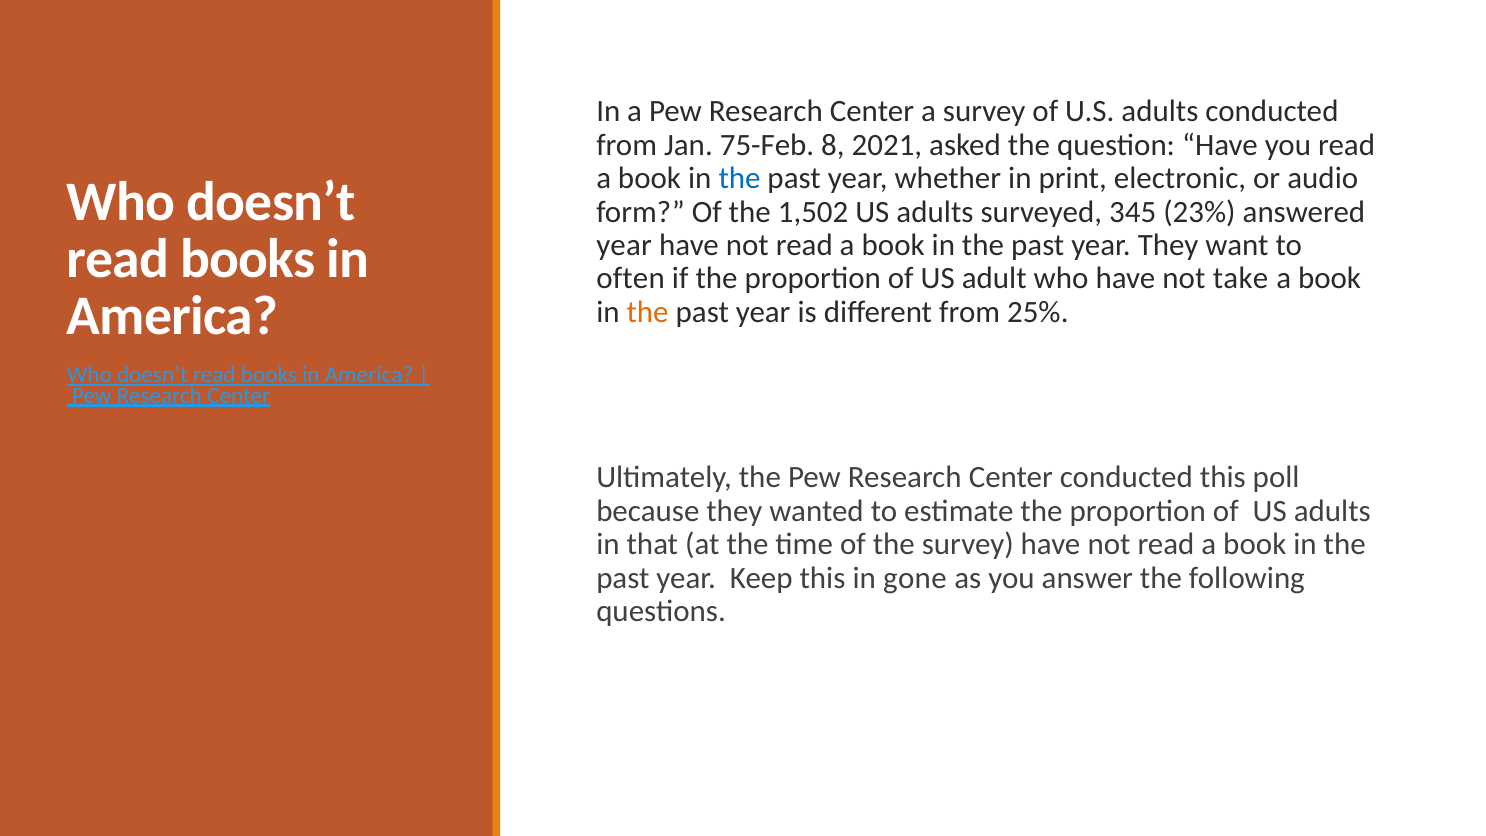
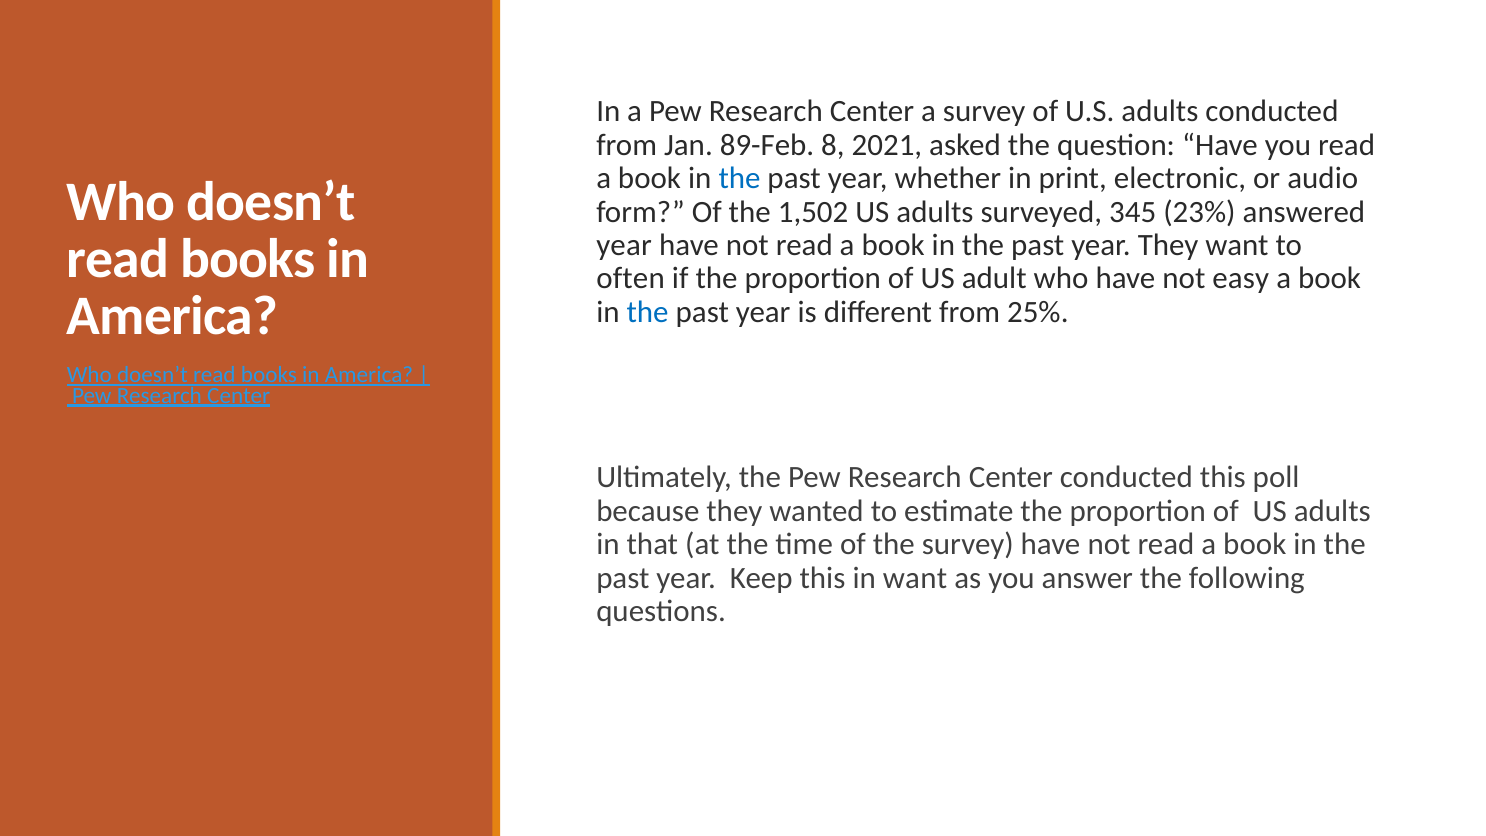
75-Feb: 75-Feb -> 89-Feb (767, 145)
take: take -> easy (1241, 279)
the colour: orange -> blue (648, 312)
in gone: gone -> want (915, 578)
